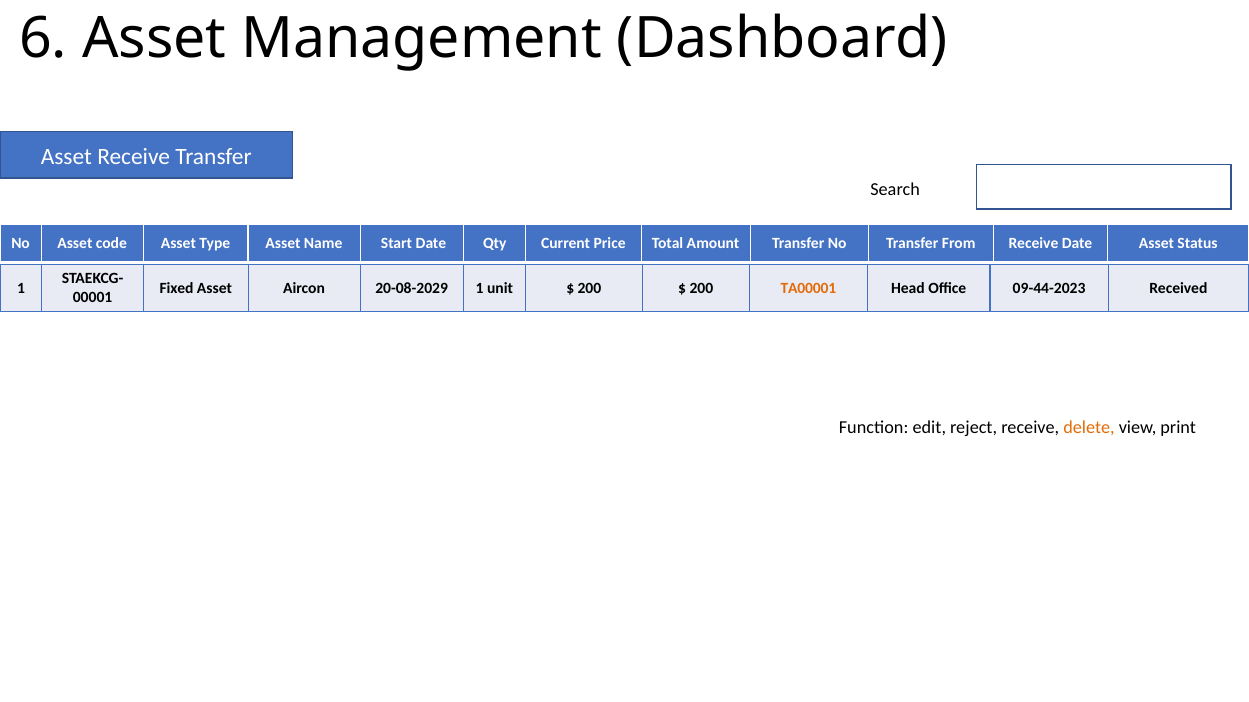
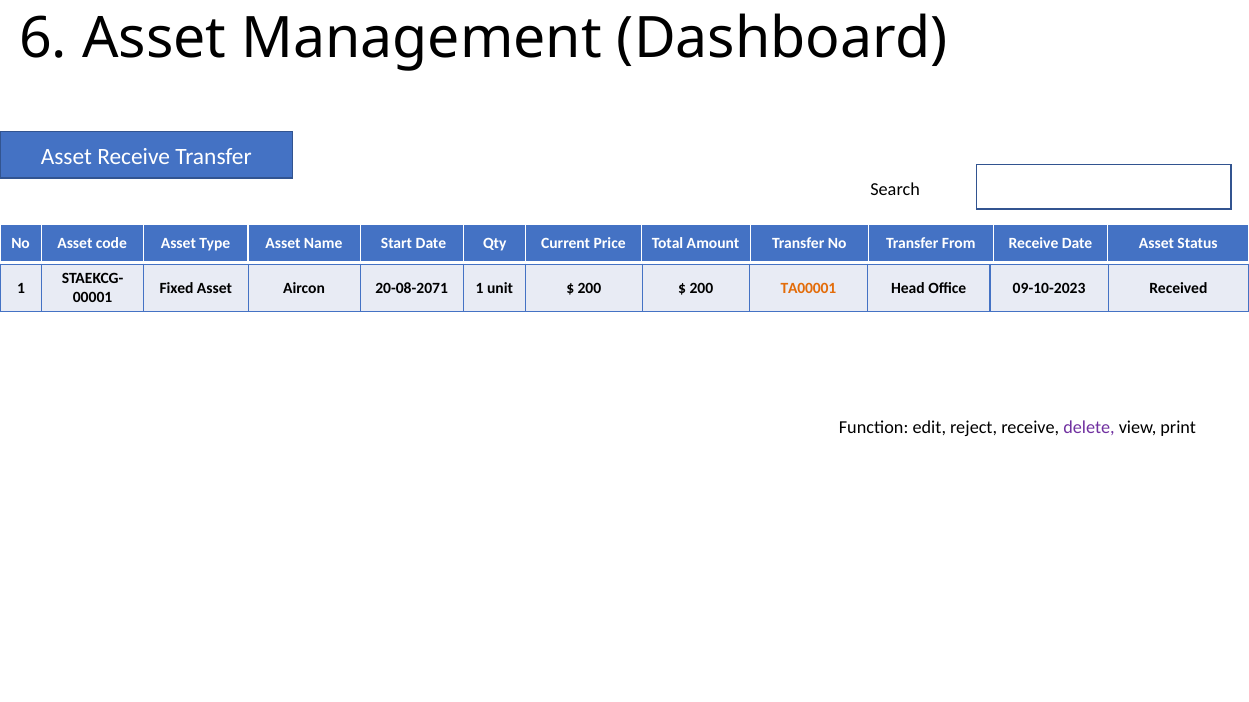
20-08-2029: 20-08-2029 -> 20-08-2071 (412, 288)
09-44-2023: 09-44-2023 -> 09-10-2023 (1049, 288)
delete colour: orange -> purple (1089, 428)
